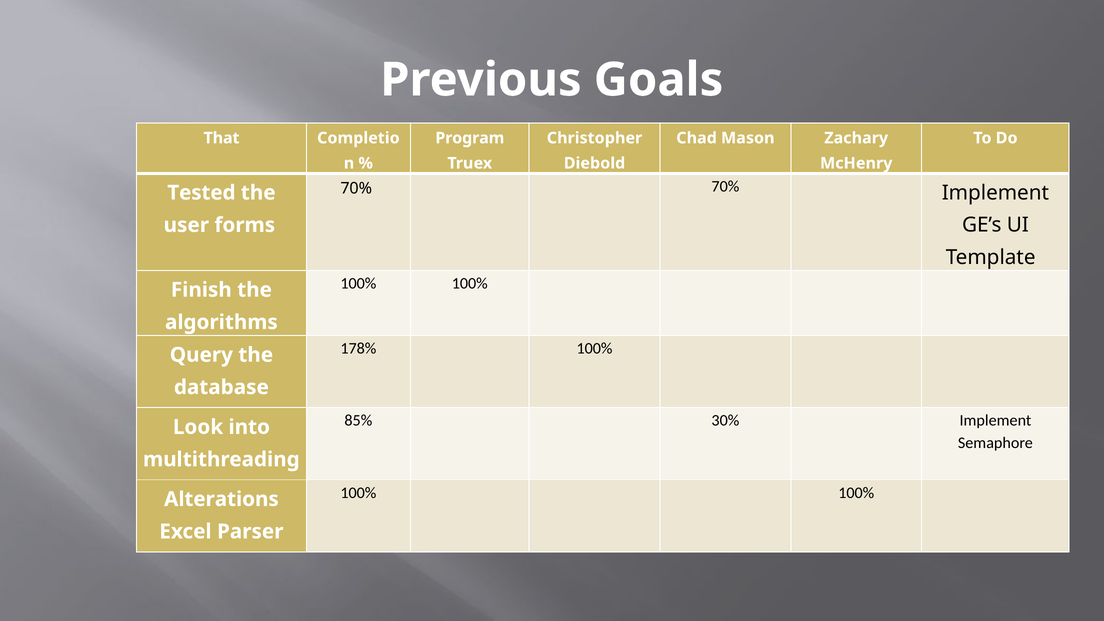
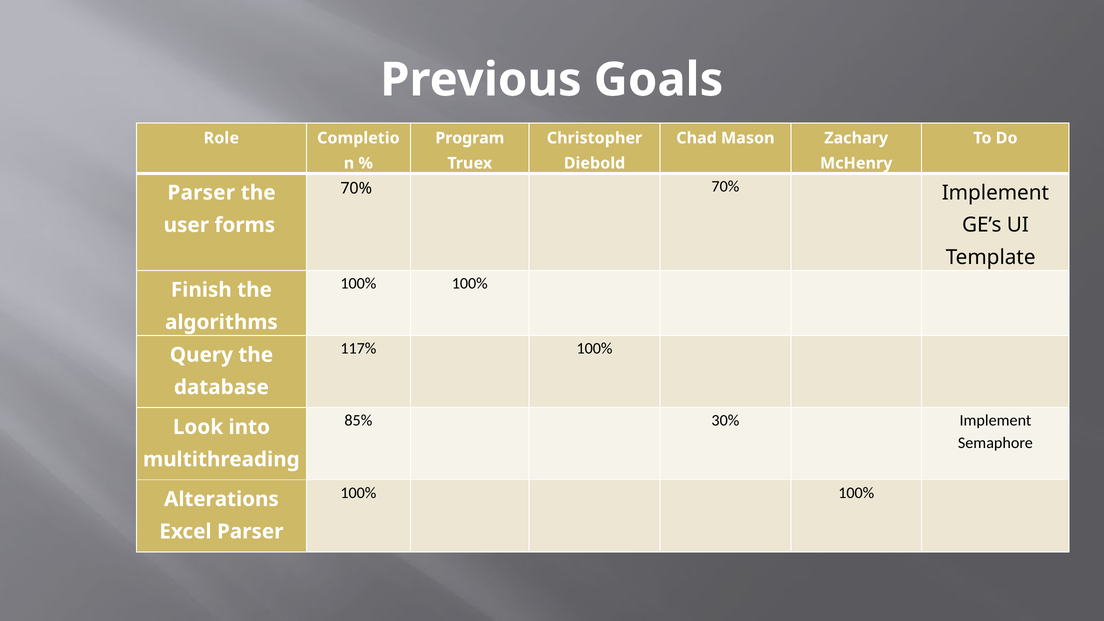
That: That -> Role (221, 138)
Tested: Tested -> Parser (201, 193)
178%: 178% -> 117% (358, 348)
